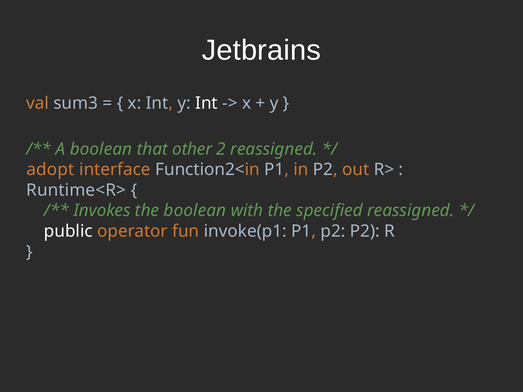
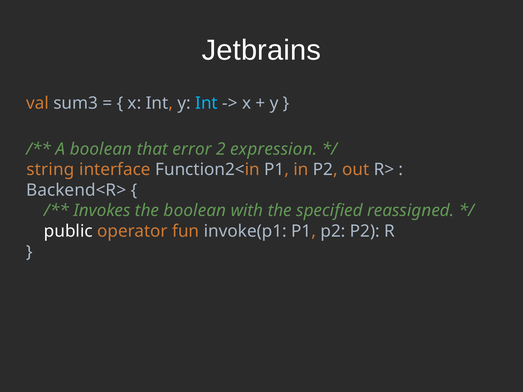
Int colour: white -> light blue (207, 103)
other: other -> error (192, 149)
2 reassigned: reassigned -> expression (274, 149)
adopt: adopt -> string (50, 170)
Runtime<R>: Runtime<R> -> Backend<R> (76, 190)
